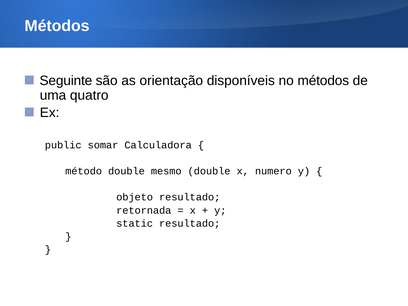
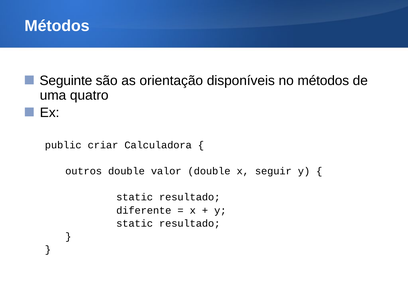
somar: somar -> criar (103, 145)
método: método -> outros (84, 171)
mesmo: mesmo -> valor (166, 171)
numero: numero -> seguir (273, 171)
objeto: objeto -> static (135, 197)
retornada: retornada -> diferente (144, 210)
